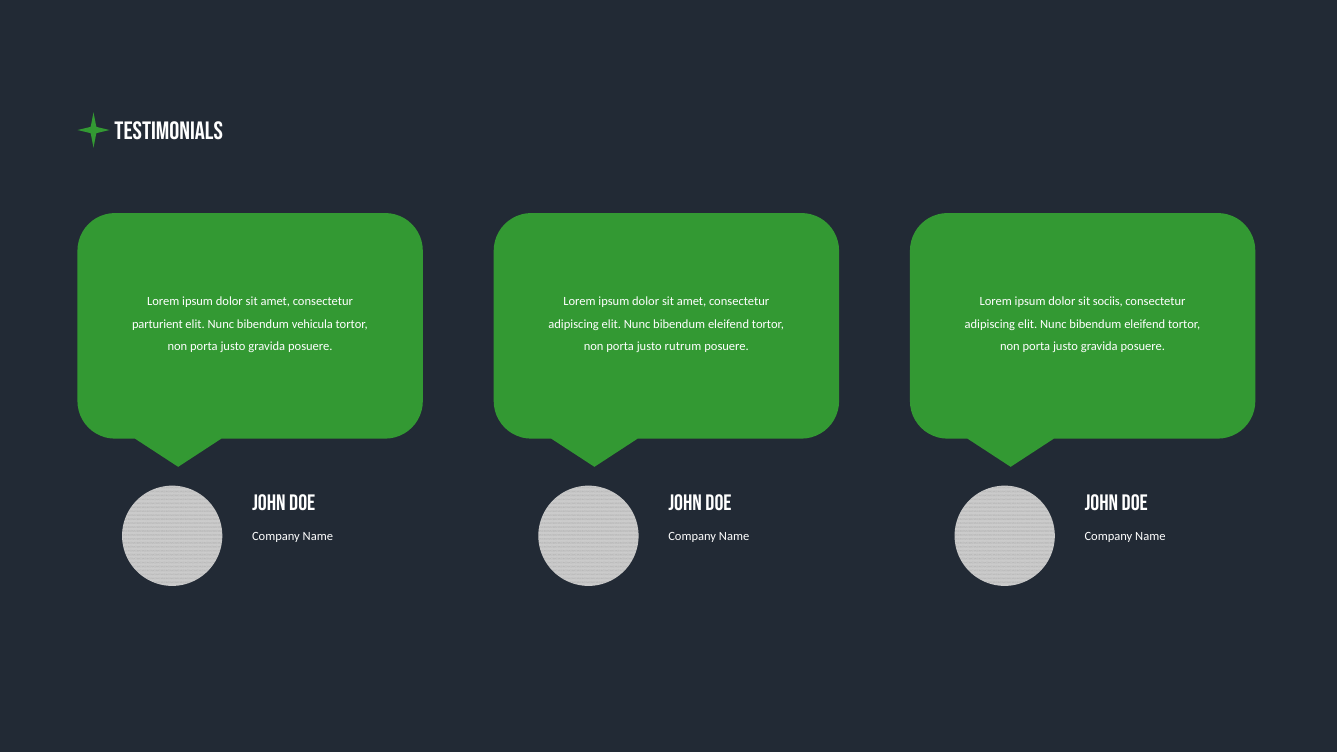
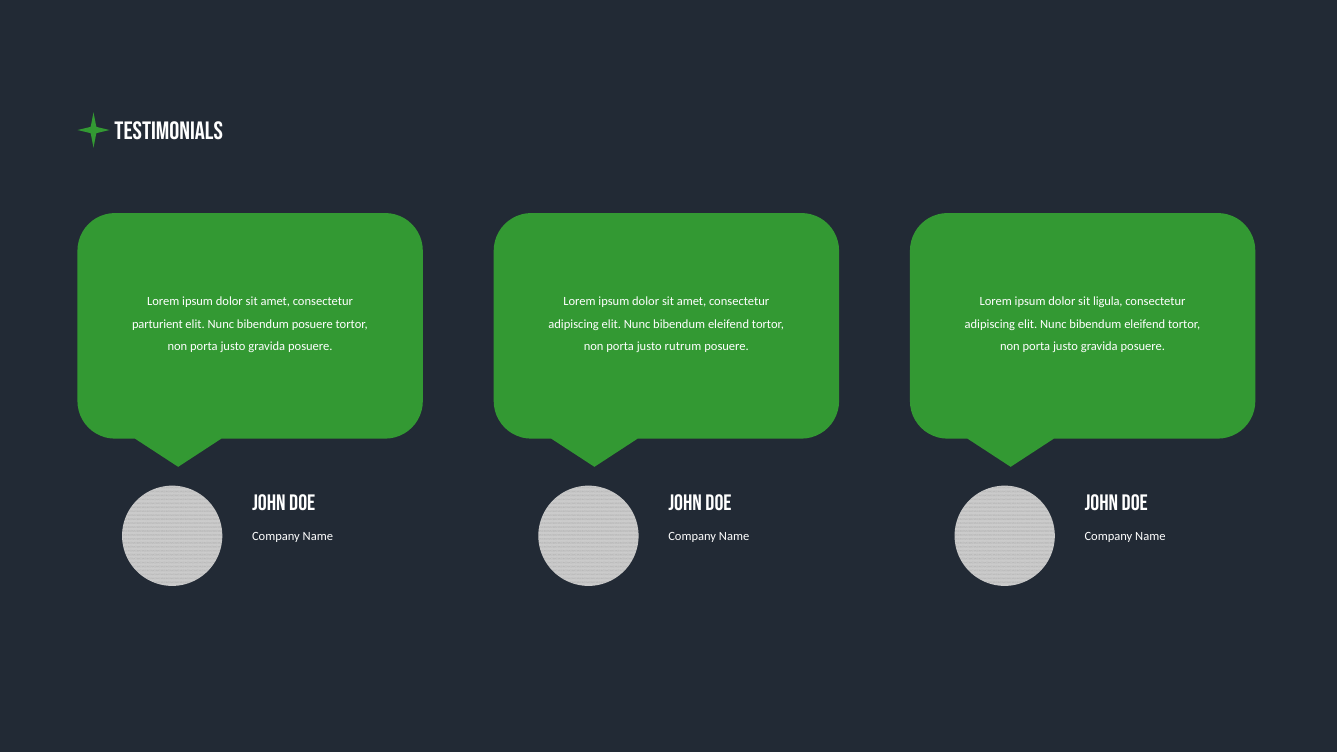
sociis: sociis -> ligula (1108, 302)
bibendum vehicula: vehicula -> posuere (312, 324)
